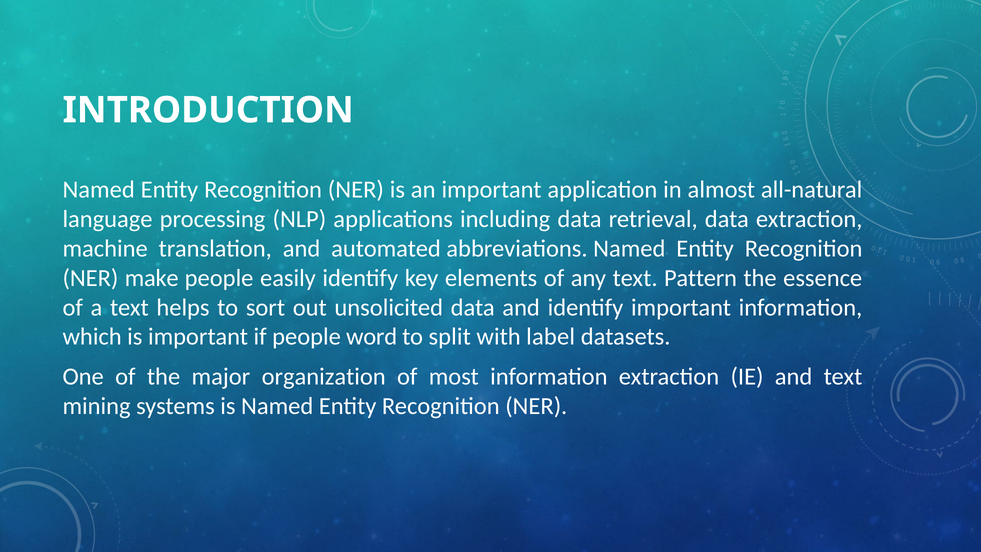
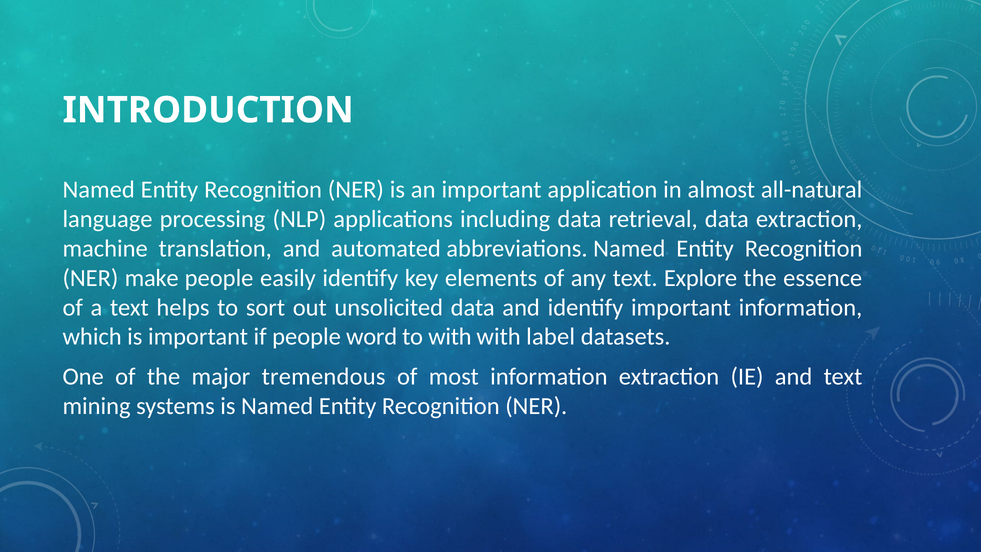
Pattern: Pattern -> Explore (701, 278)
to split: split -> with (450, 337)
organization: organization -> tremendous (324, 376)
